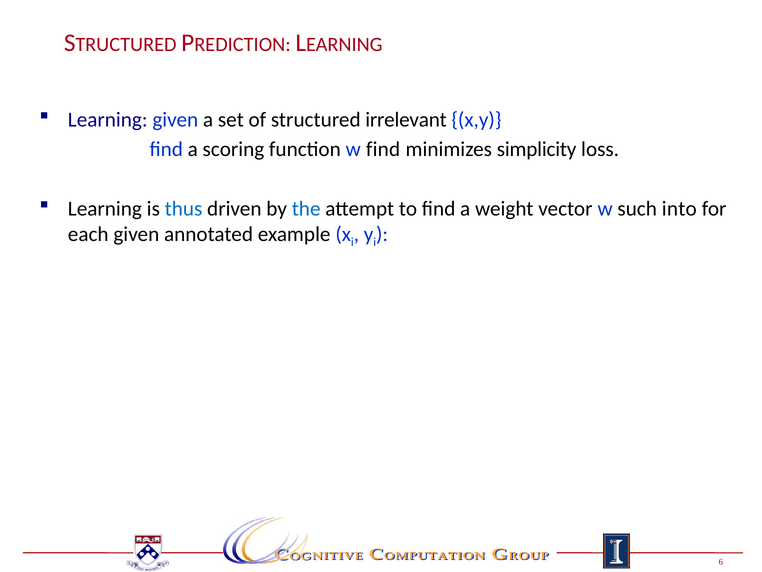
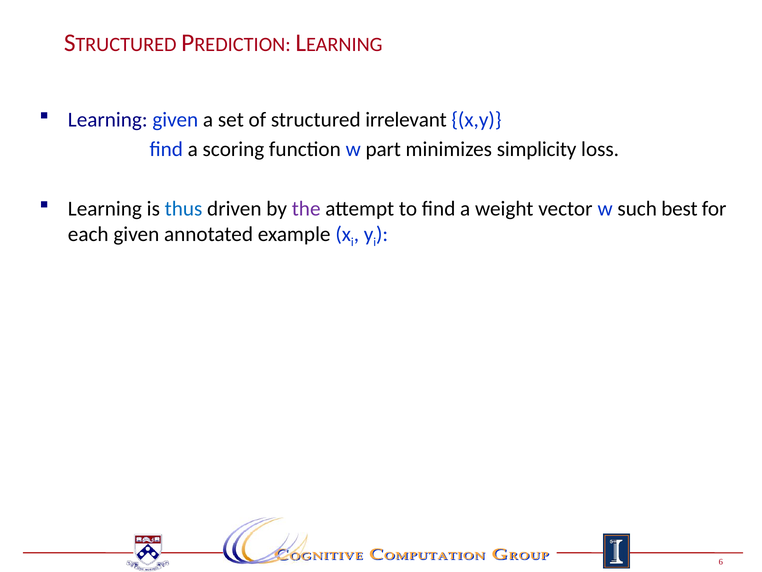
w find: find -> part (383, 149)
the colour: blue -> purple (306, 209)
into: into -> best (679, 209)
